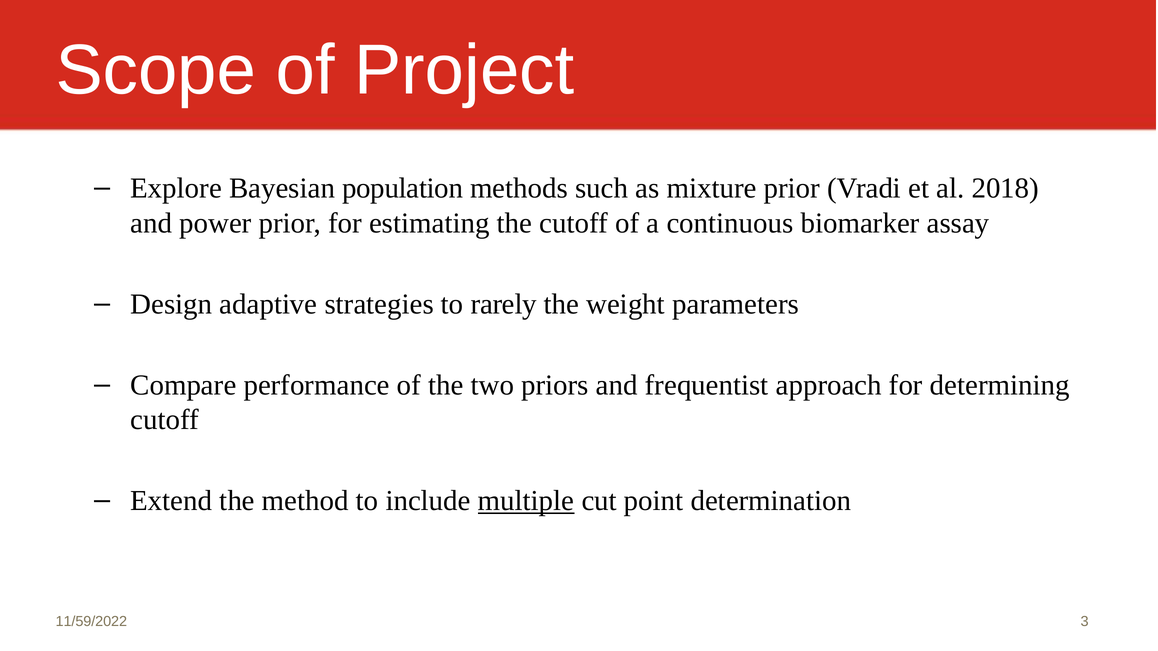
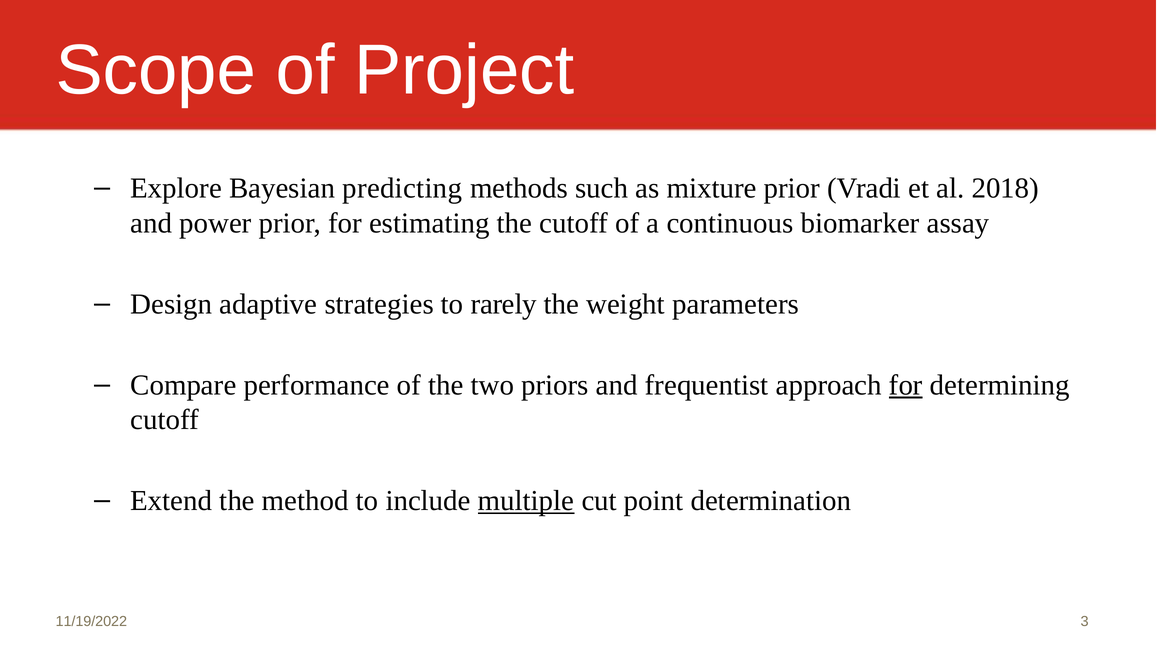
population: population -> predicting (402, 188)
for underline: none -> present (906, 385)
11/59/2022: 11/59/2022 -> 11/19/2022 (91, 622)
